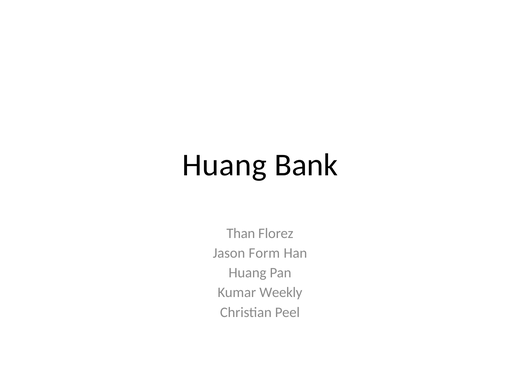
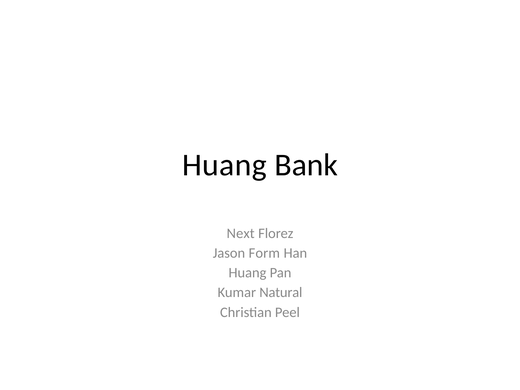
Than: Than -> Next (241, 233)
Weekly: Weekly -> Natural (281, 293)
